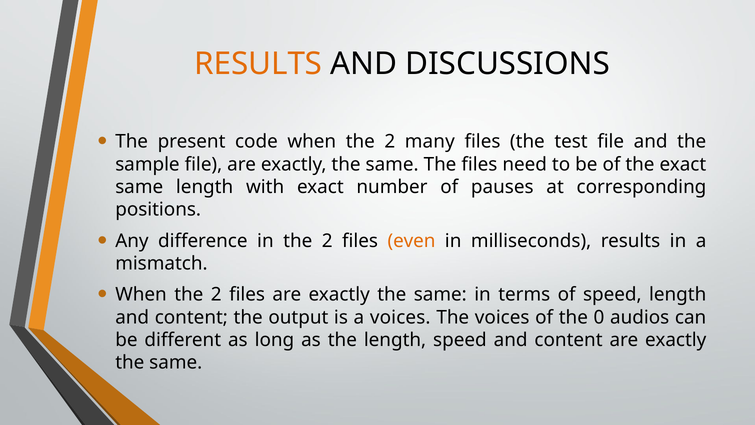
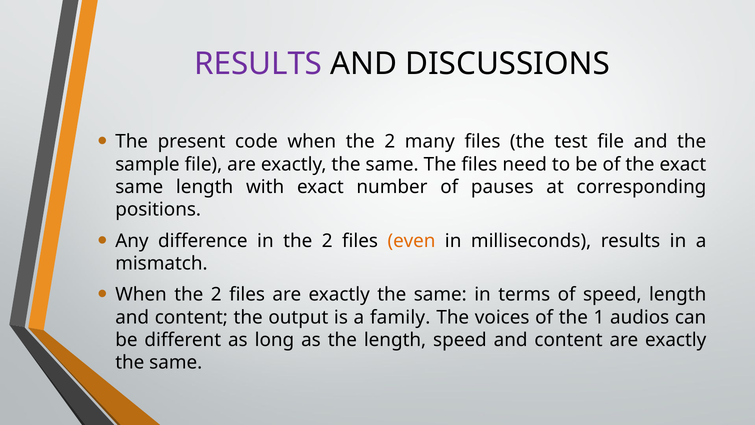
RESULTS colour: orange -> purple (258, 64)
a voices: voices -> family (400, 317)
0: 0 -> 1 (599, 317)
